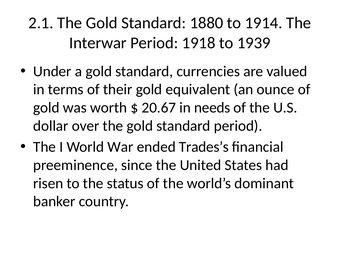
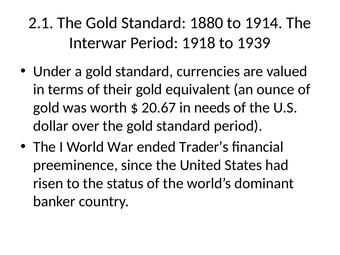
Trades’s: Trades’s -> Trader’s (204, 147)
